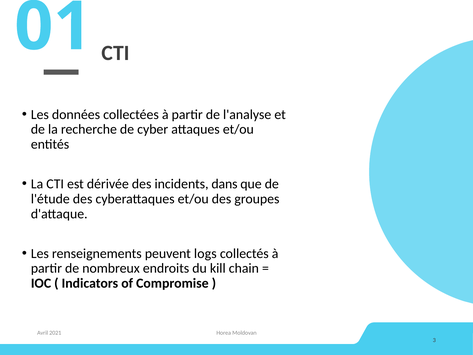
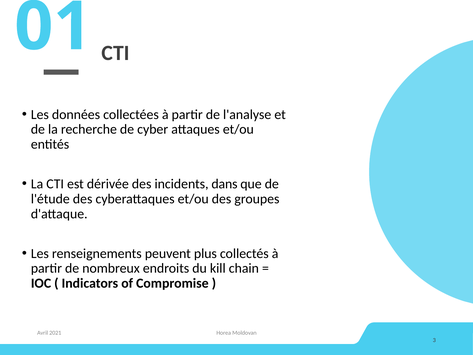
logs: logs -> plus (205, 253)
